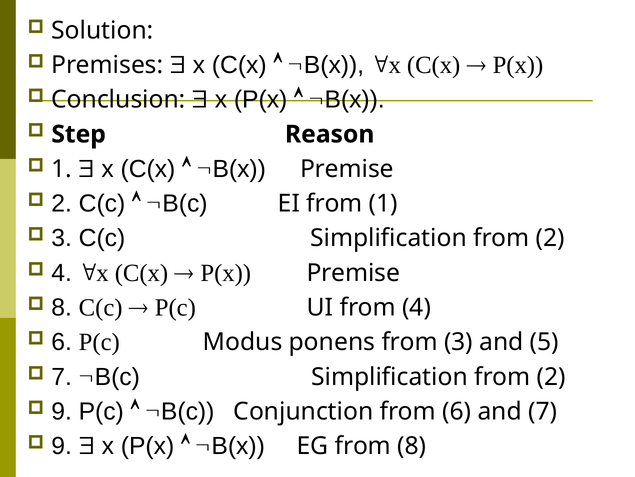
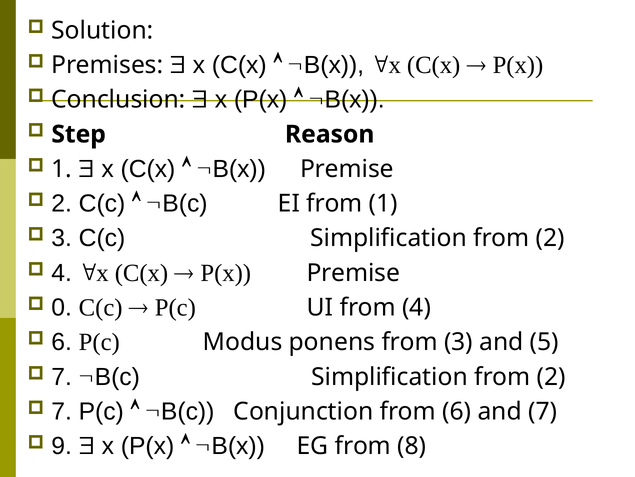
8: 8 -> 0 (62, 307)
9: 9 -> 7 (62, 411)
